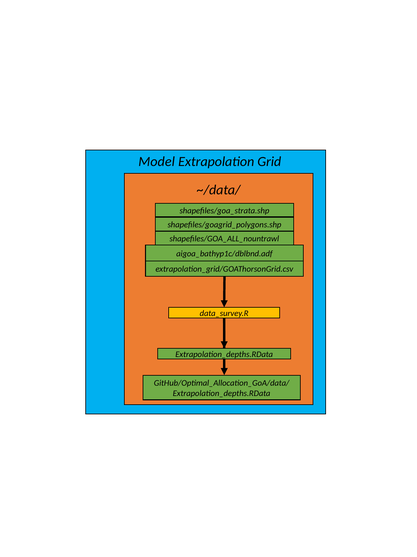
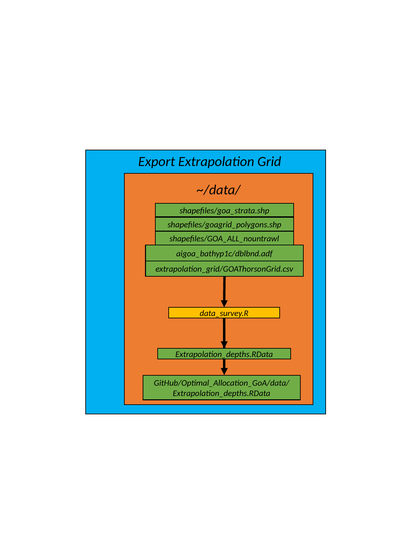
Model: Model -> Export (157, 161)
